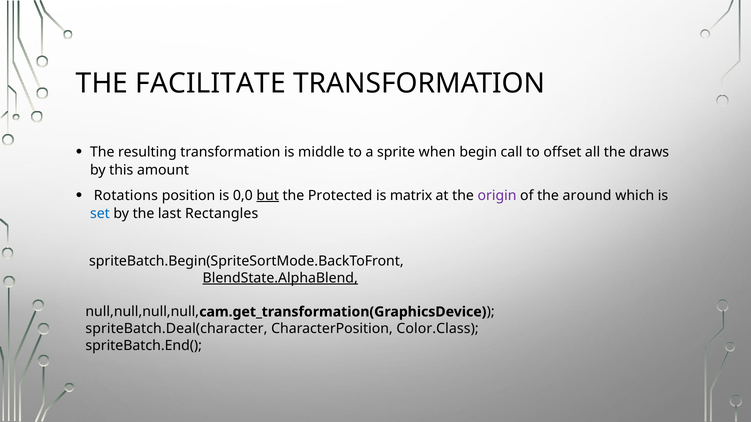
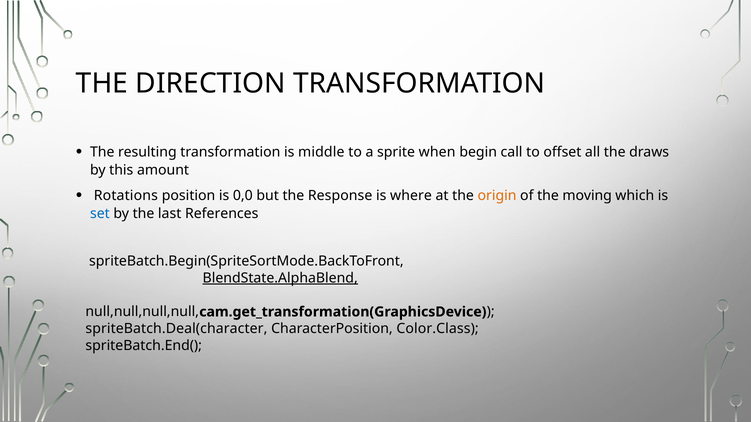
FACILITATE: FACILITATE -> DIRECTION (211, 83)
but underline: present -> none (268, 196)
Protected: Protected -> Response (340, 196)
matrix: matrix -> where (411, 196)
origin colour: purple -> orange (497, 196)
around: around -> moving (587, 196)
Rectangles: Rectangles -> References (222, 214)
